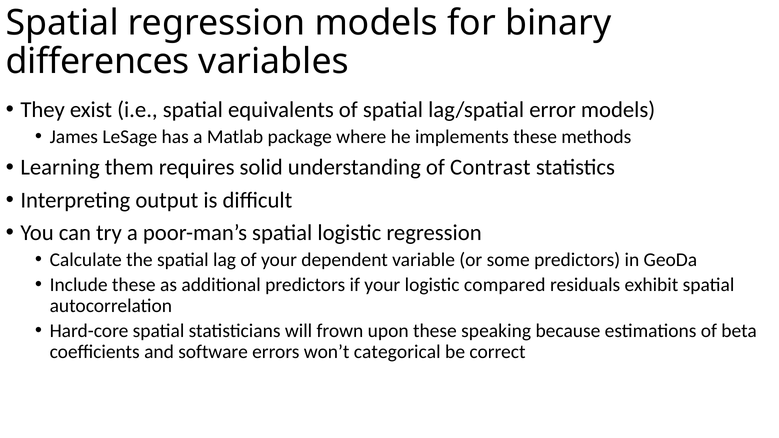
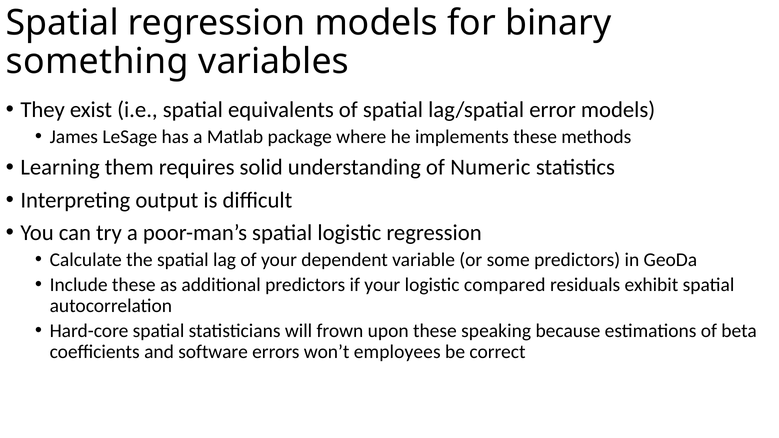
differences: differences -> something (97, 61)
Contrast: Contrast -> Numeric (490, 168)
categorical: categorical -> employees (397, 352)
